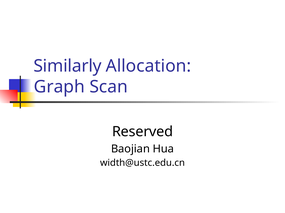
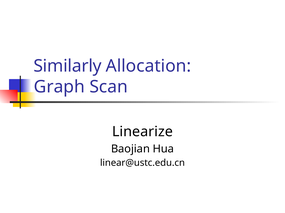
Reserved: Reserved -> Linearize (142, 132)
width@ustc.edu.cn: width@ustc.edu.cn -> linear@ustc.edu.cn (142, 163)
